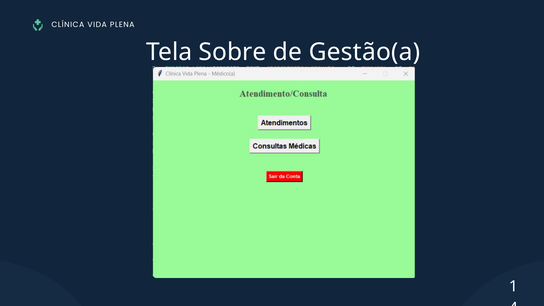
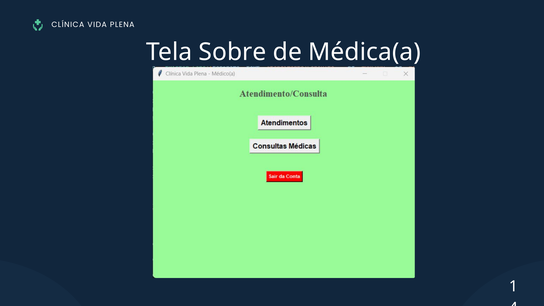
Gestão(a: Gestão(a -> Médica(a (365, 52)
